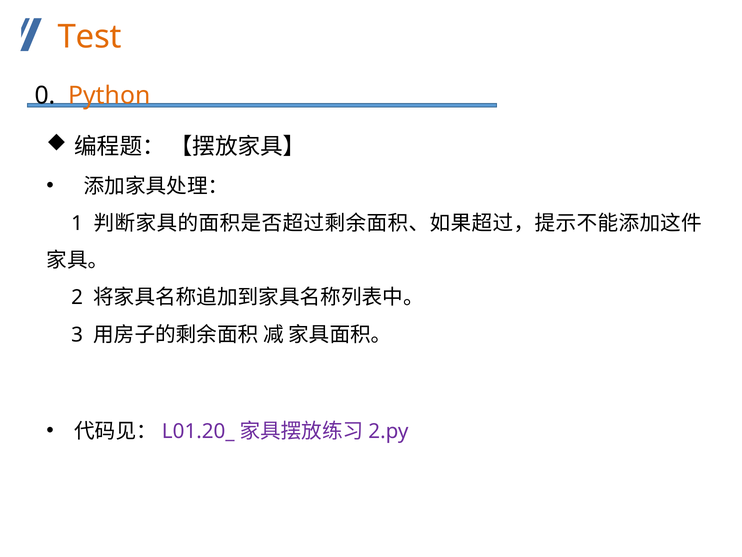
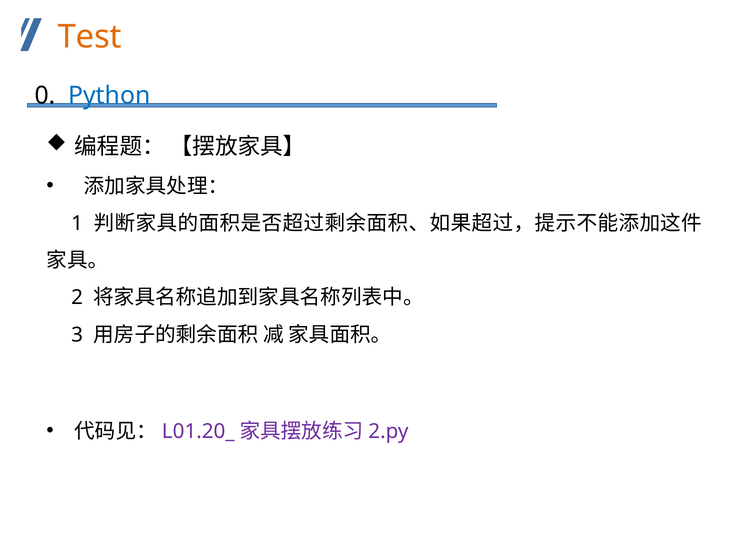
Python colour: orange -> blue (109, 95)
